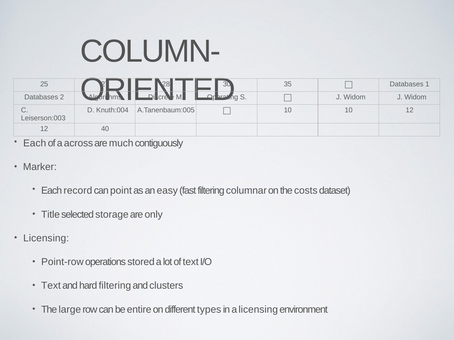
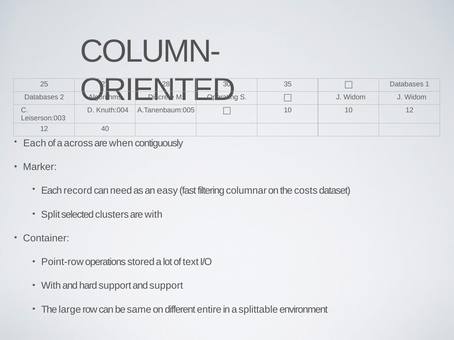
much: much -> when (121, 143)
point: point -> need (121, 191)
Title: Title -> Split (51, 215)
storage: storage -> clusters (112, 215)
are only: only -> with (154, 215)
Licensing: Licensing -> Container (46, 238)
Text: Text -> With (51, 286)
hard filtering: filtering -> support (115, 286)
and clusters: clusters -> support (166, 286)
entire: entire -> same (139, 310)
types: types -> entire (209, 310)
a licensing: licensing -> splittable (258, 310)
